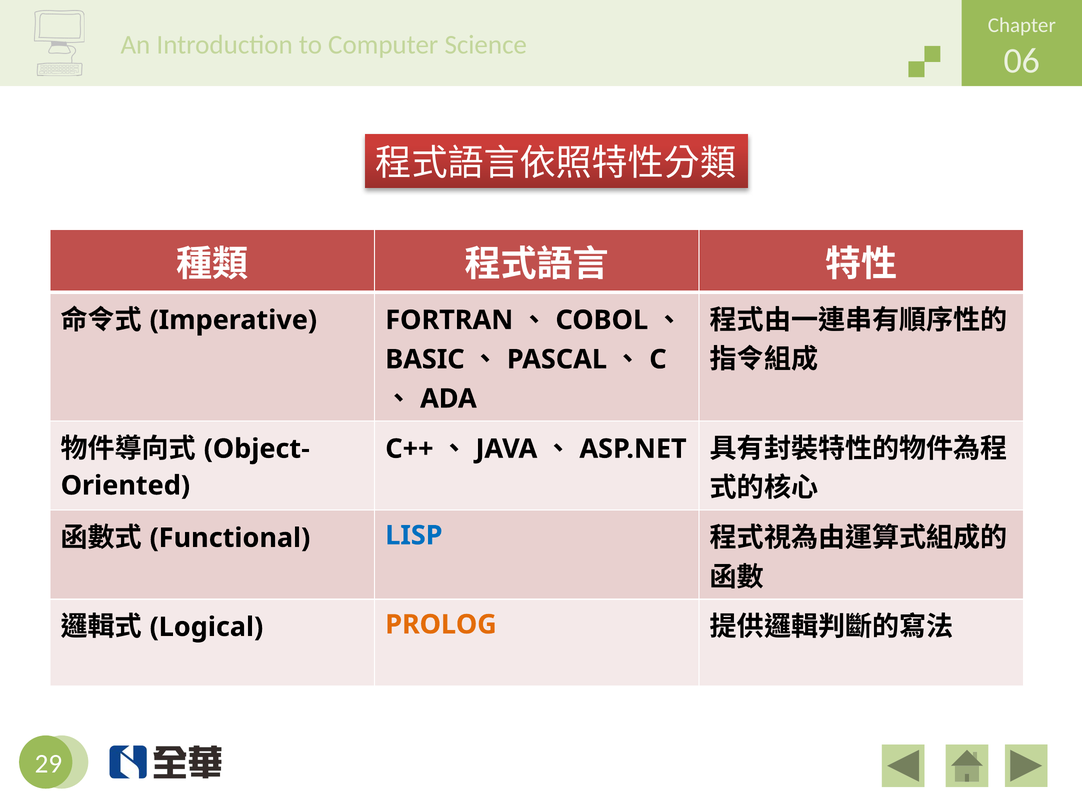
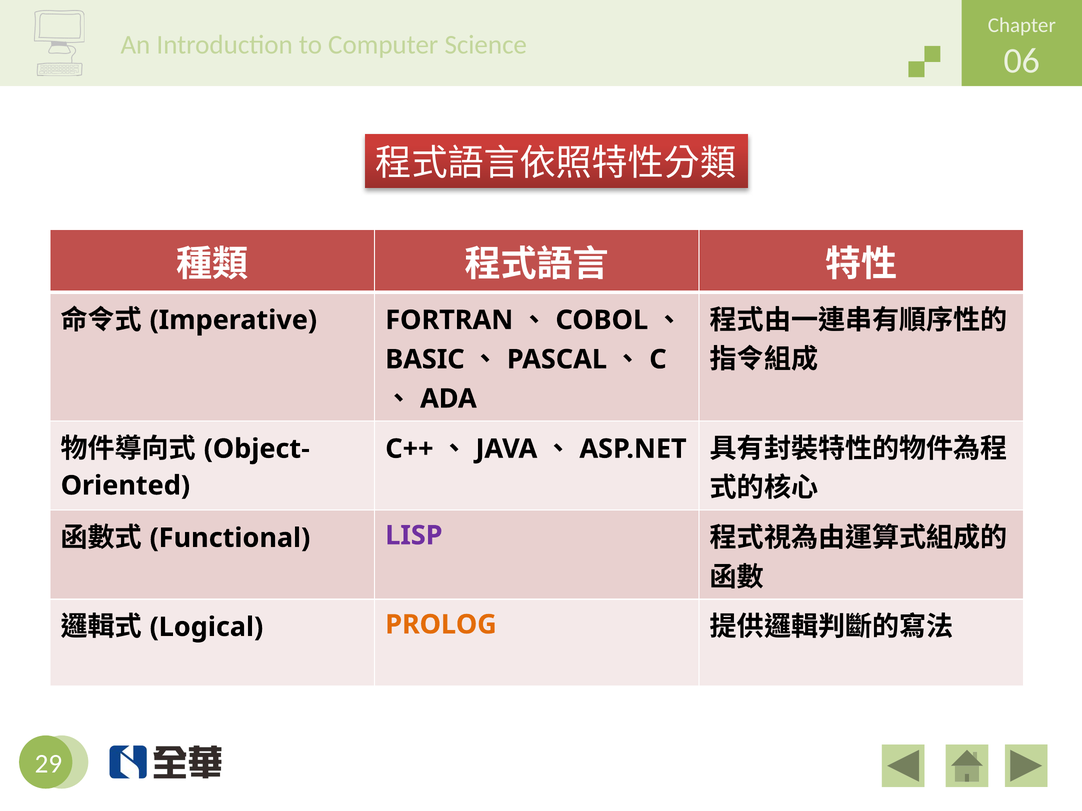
LISP colour: blue -> purple (414, 536)
